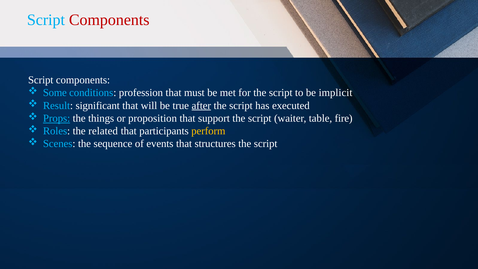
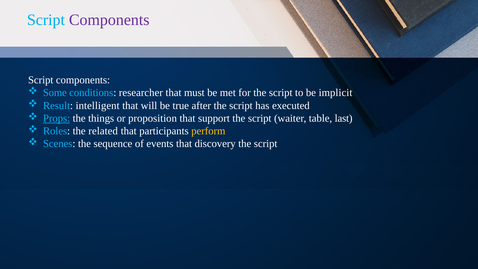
Components colour: red -> purple (109, 20)
profession: profession -> researcher (141, 93)
significant: significant -> intelligent (98, 105)
after underline: present -> none (201, 105)
fire: fire -> last (344, 118)
structures: structures -> discovery (215, 144)
